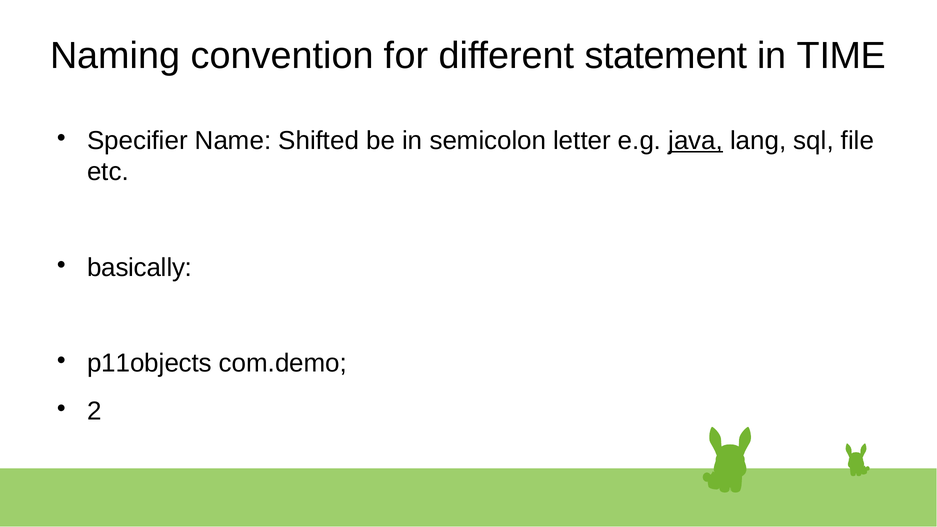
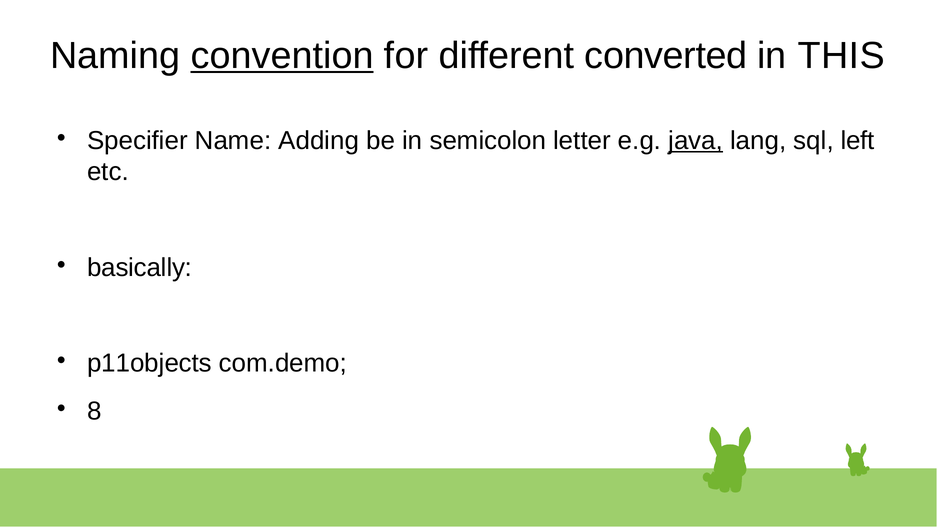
convention underline: none -> present (282, 56)
statement: statement -> converted (666, 56)
TIME: TIME -> THIS (841, 56)
Shifted: Shifted -> Adding (319, 141)
file: file -> left (858, 141)
2: 2 -> 8 (94, 411)
